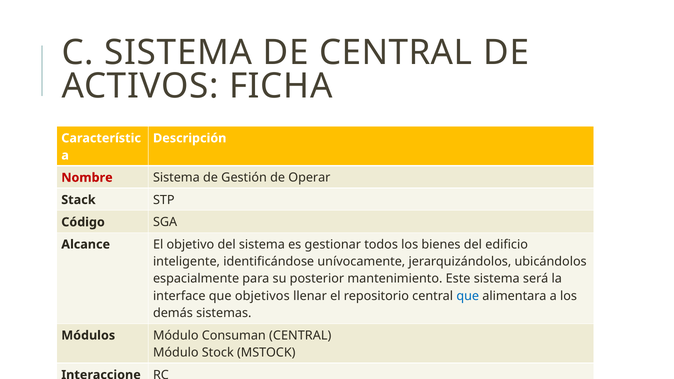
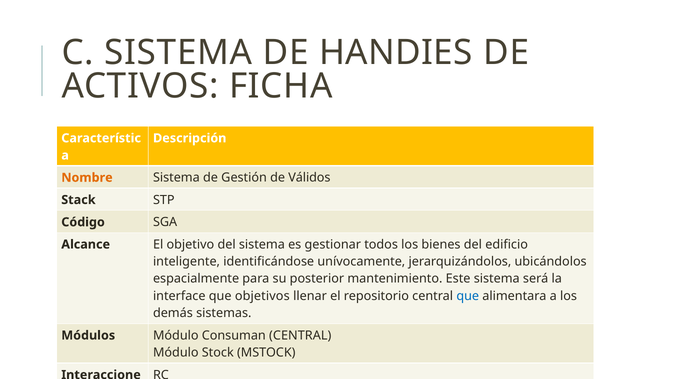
DE CENTRAL: CENTRAL -> HANDIES (396, 52)
Nombre colour: red -> orange (87, 178)
Operar: Operar -> Válidos (309, 178)
